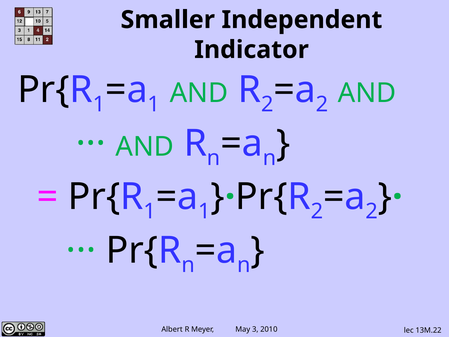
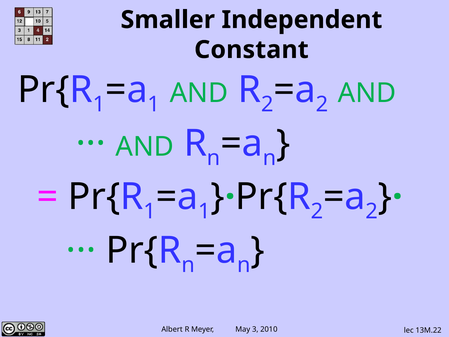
Indicator: Indicator -> Constant (251, 50)
